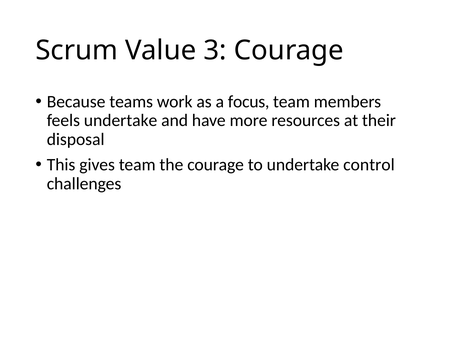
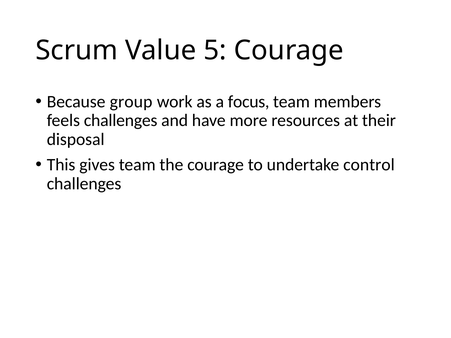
3: 3 -> 5 (215, 51)
teams: teams -> group (131, 102)
feels undertake: undertake -> challenges (121, 121)
